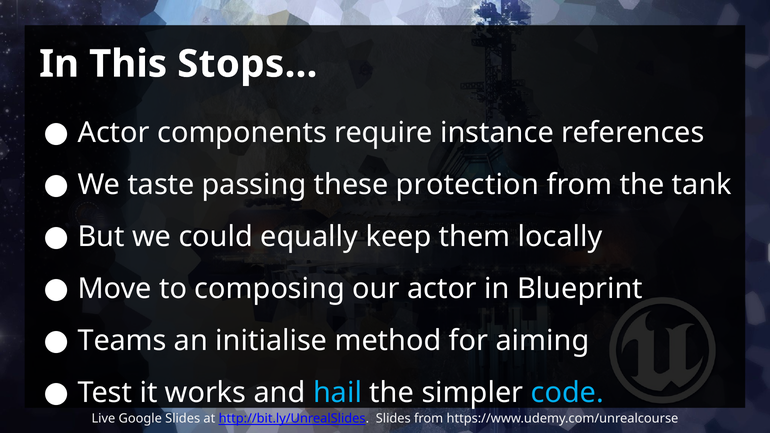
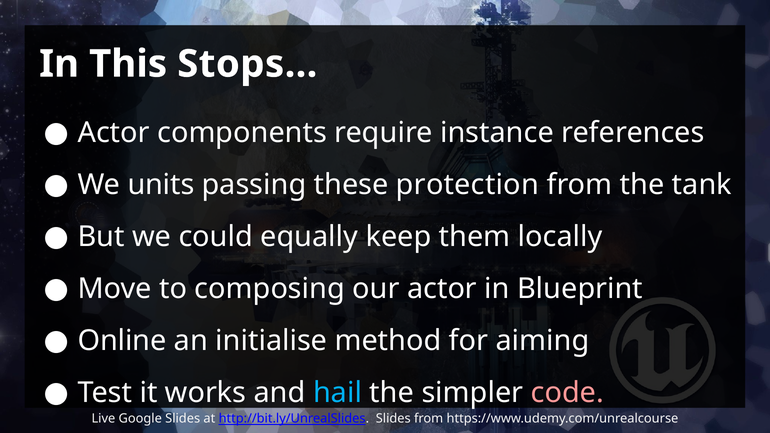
taste: taste -> units (161, 185)
Teams: Teams -> Online (122, 341)
code colour: light blue -> pink (567, 393)
